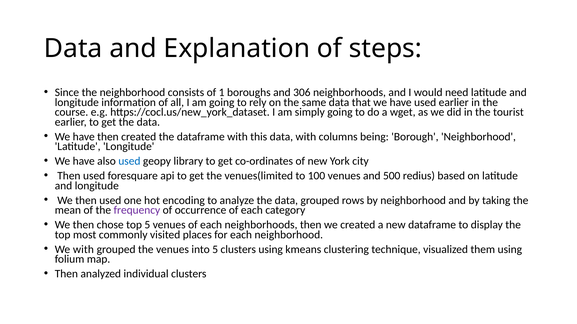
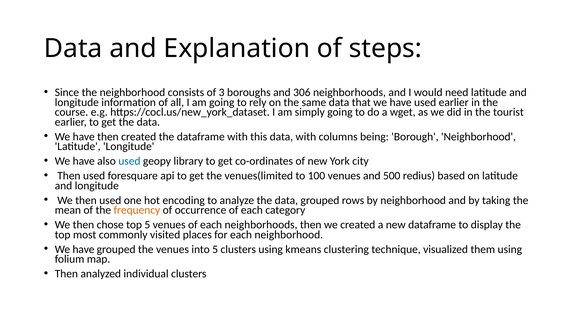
1: 1 -> 3 (222, 93)
frequency colour: purple -> orange (137, 211)
with: with -> have (84, 250)
